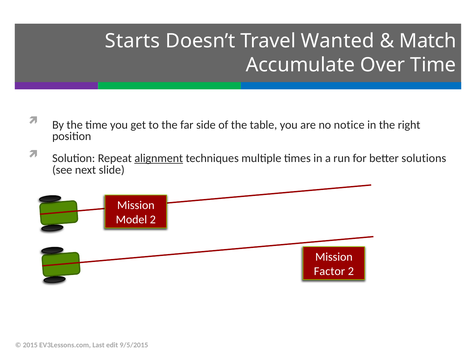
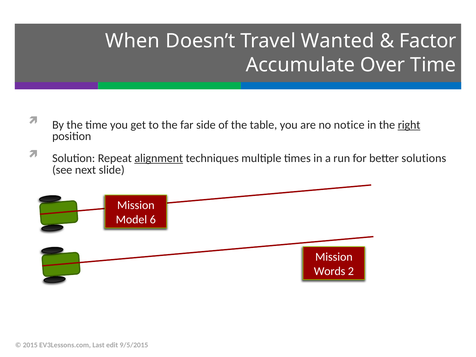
Starts: Starts -> When (132, 41)
Match: Match -> Factor (428, 41)
right underline: none -> present (409, 125)
Model 2: 2 -> 6 (153, 219)
Factor: Factor -> Words (330, 271)
